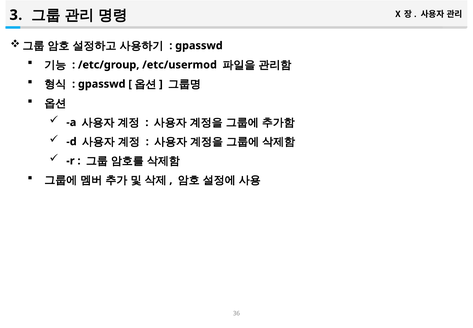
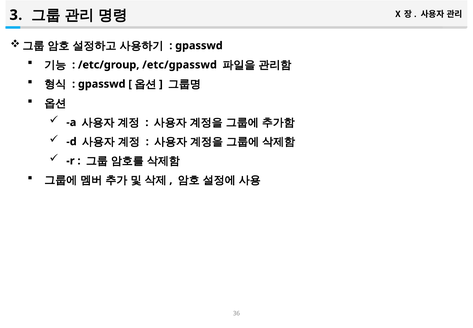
/etc/usermod: /etc/usermod -> /etc/gpasswd (180, 65)
